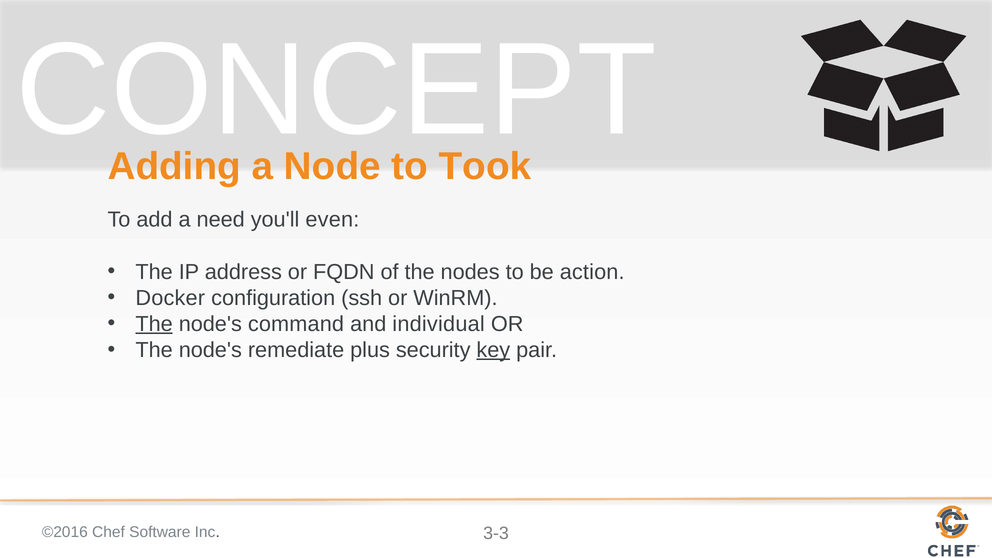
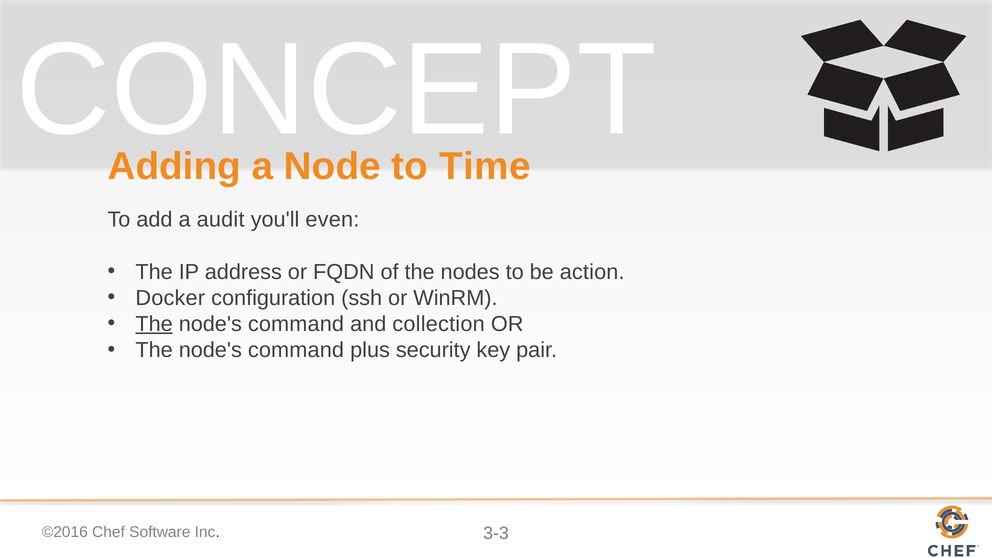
Took: Took -> Time (485, 166)
need: need -> audit (221, 220)
individual: individual -> collection (439, 324)
remediate: remediate -> command (296, 350)
key underline: present -> none (493, 350)
